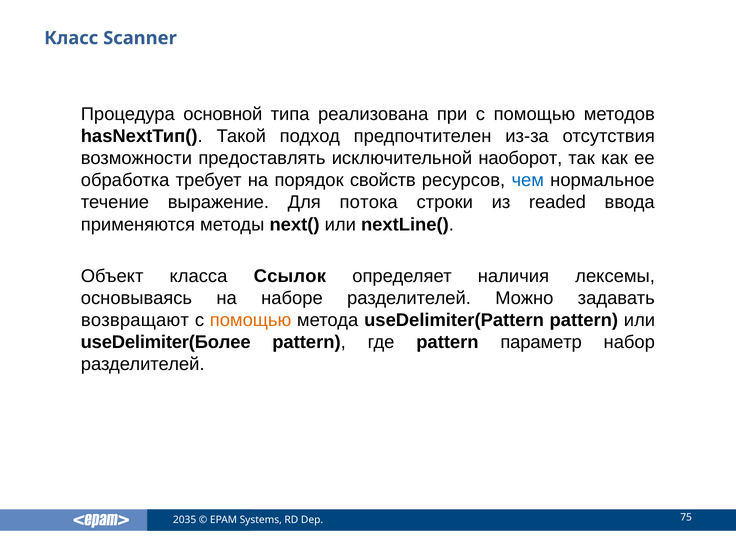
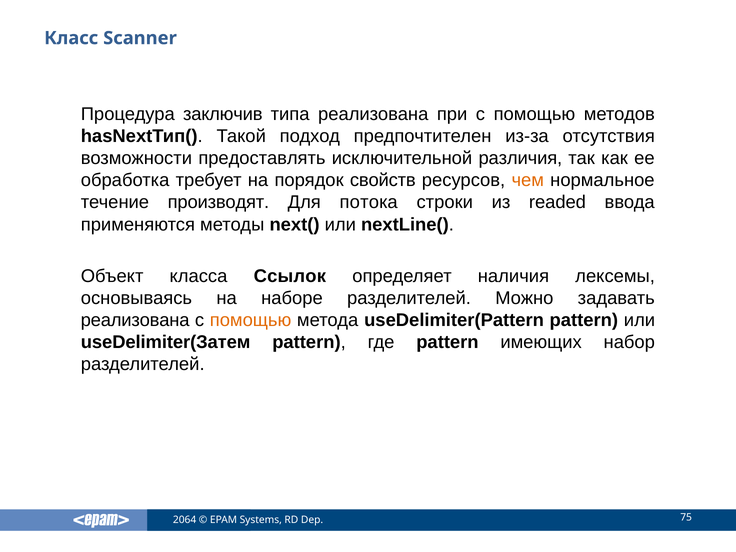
основной: основной -> заключив (223, 114)
наоборот: наоборот -> различия (520, 158)
чем colour: blue -> orange (528, 180)
выражение: выражение -> производят (218, 202)
возвращают: возвращают -> реализована (135, 320)
useDelimiter(Более: useDelimiter(Более -> useDelimiter(Затем (166, 342)
параметр: параметр -> имеющих (541, 342)
2035: 2035 -> 2064 (185, 520)
